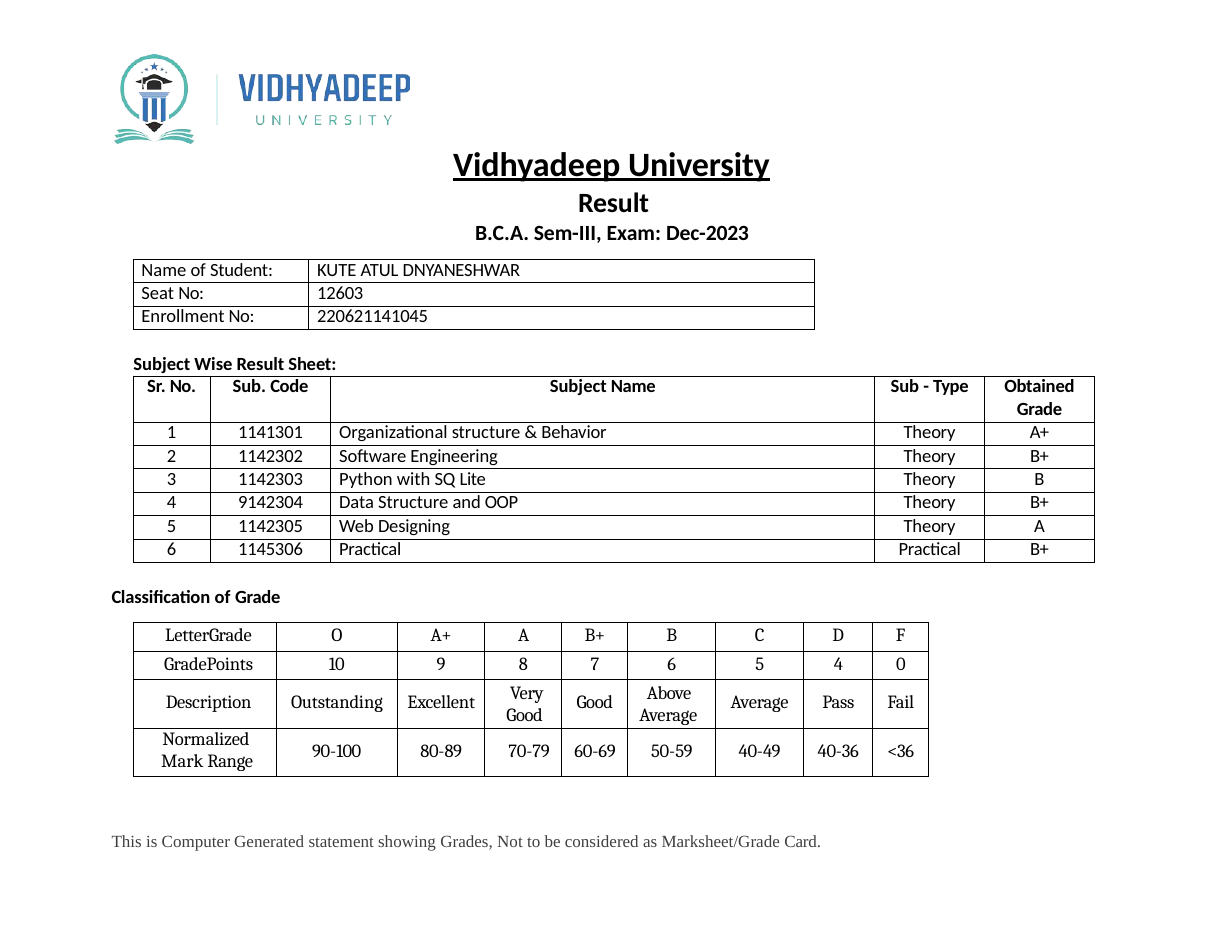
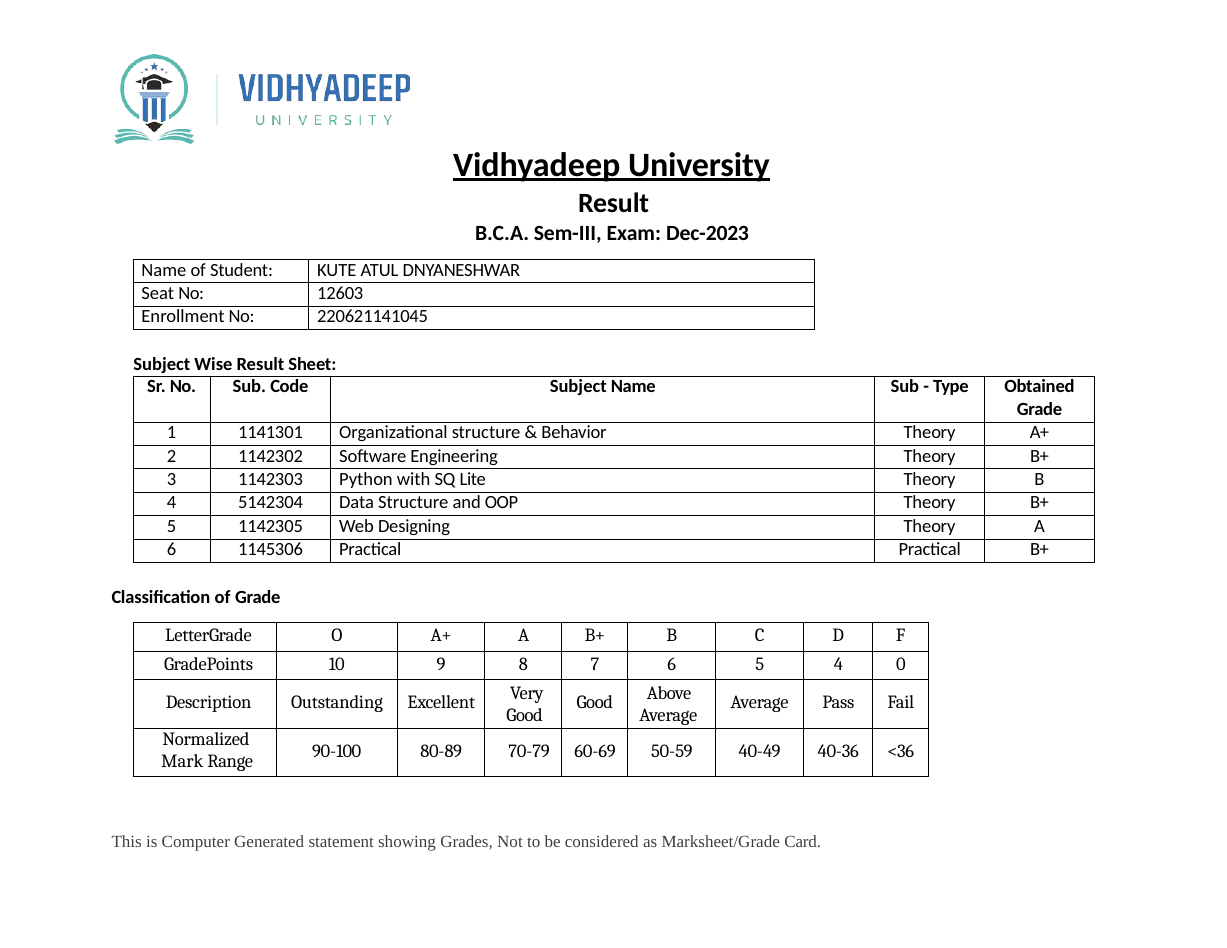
9142304: 9142304 -> 5142304 (271, 503)
